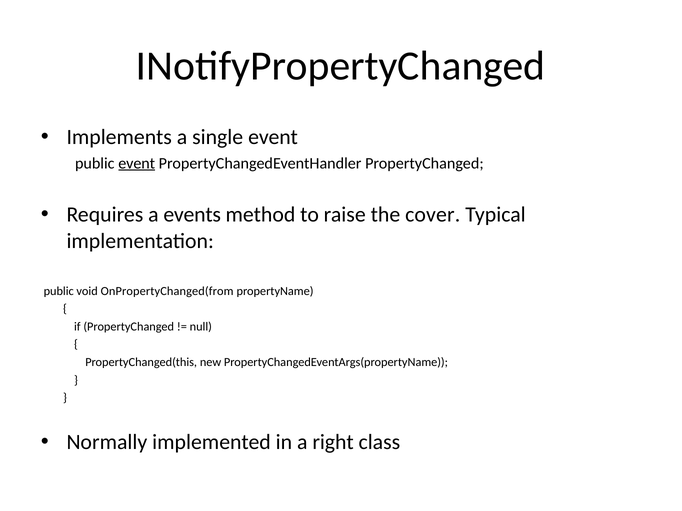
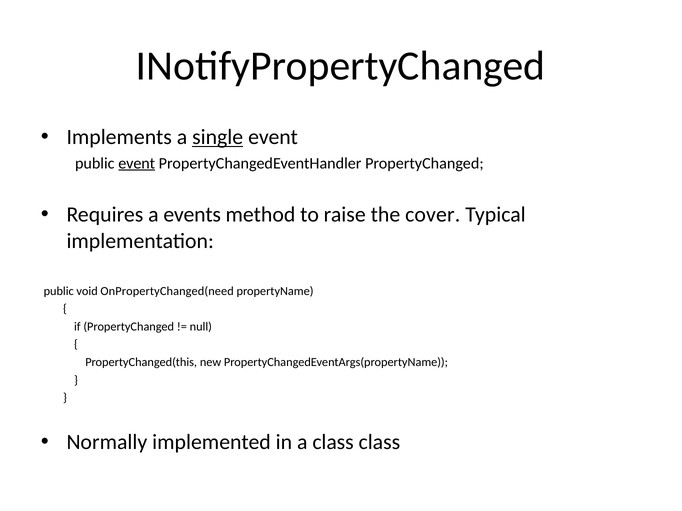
single underline: none -> present (218, 137)
OnPropertyChanged(from: OnPropertyChanged(from -> OnPropertyChanged(need (167, 291)
a right: right -> class (333, 443)
